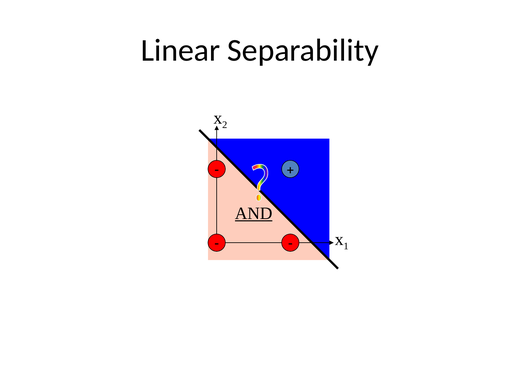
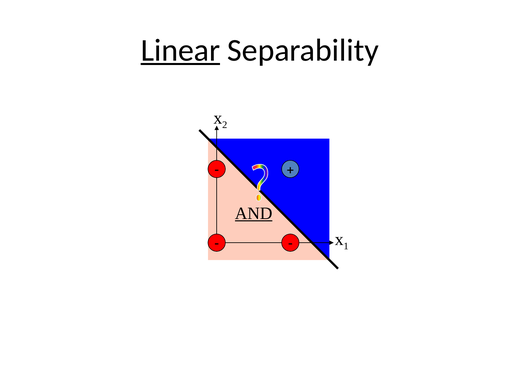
Linear underline: none -> present (180, 50)
